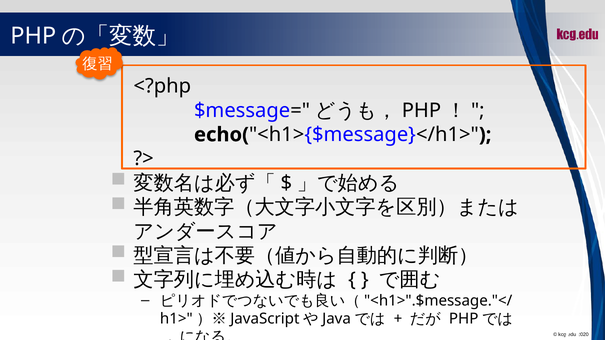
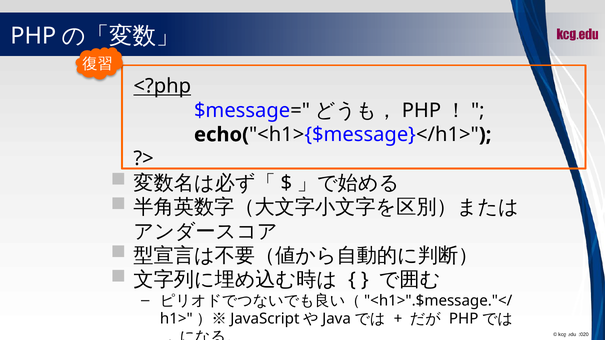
<?php underline: none -> present (162, 86)
